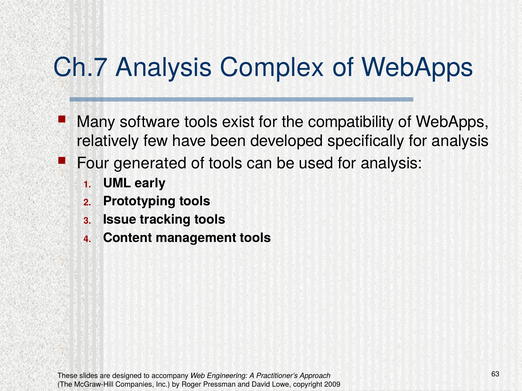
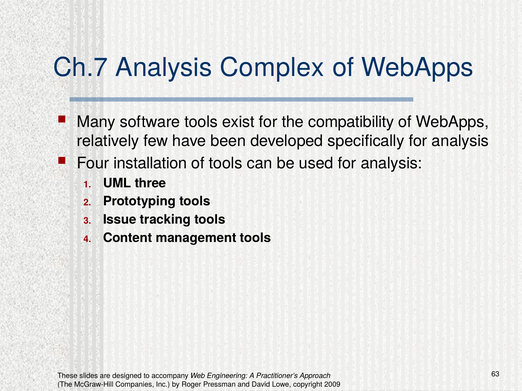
generated: generated -> installation (150, 164)
early: early -> three (150, 183)
